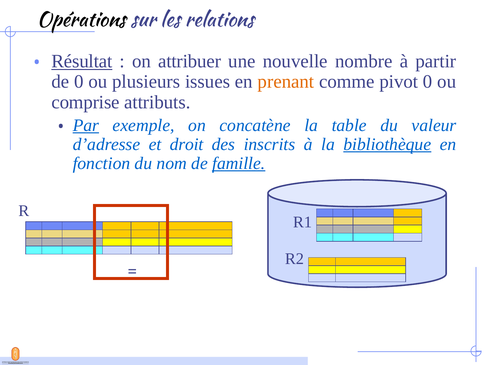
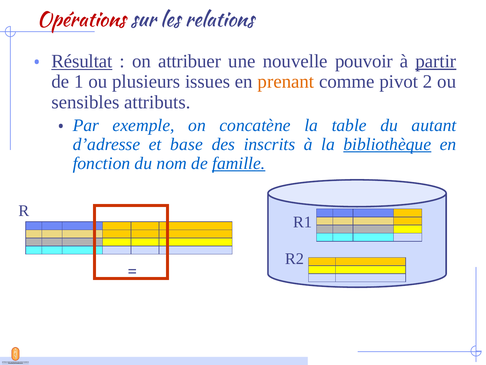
Opérations colour: black -> red (82, 19)
nombre: nombre -> pouvoir (364, 61)
partir underline: none -> present (436, 61)
de 0: 0 -> 1 (79, 82)
pivot 0: 0 -> 2 (428, 82)
comprise: comprise -> sensibles (85, 102)
Par underline: present -> none (86, 125)
valeur: valeur -> autant (434, 125)
droit: droit -> base (187, 144)
